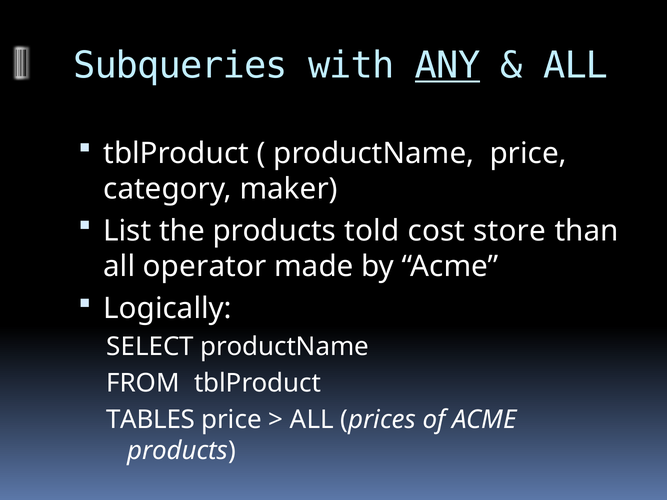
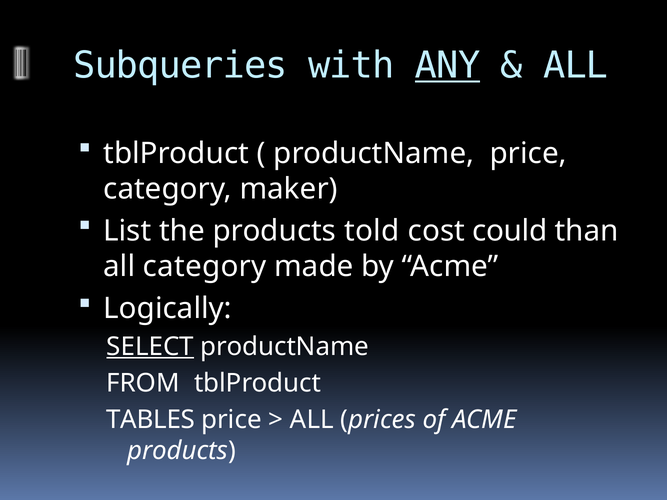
store: store -> could (510, 231)
all operator: operator -> category (205, 267)
SELECT underline: none -> present (150, 347)
